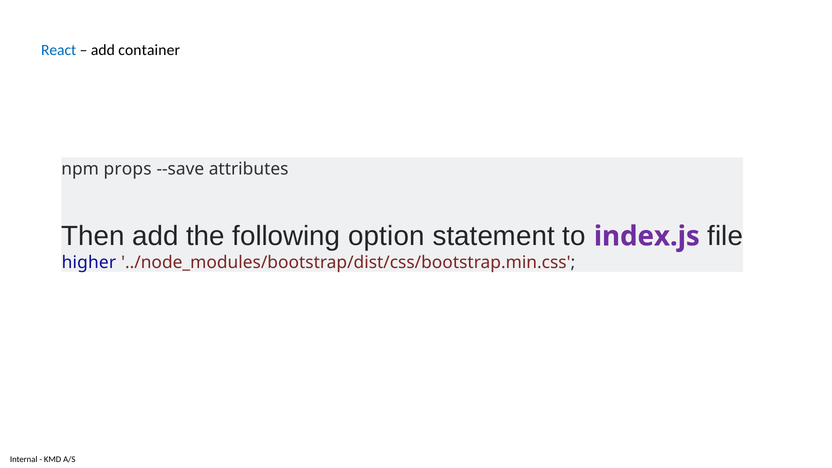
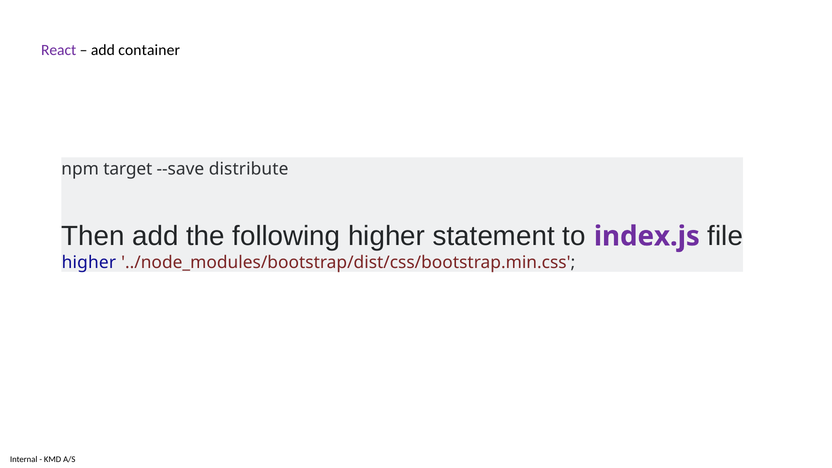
React colour: blue -> purple (59, 50)
props: props -> target (128, 169)
attributes: attributes -> distribute (249, 169)
following option: option -> higher (387, 236)
